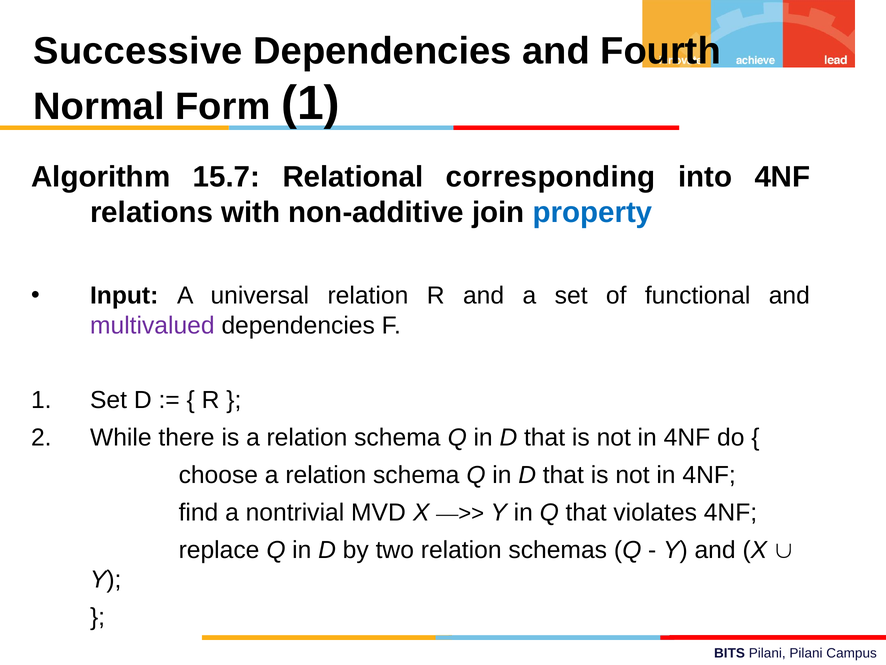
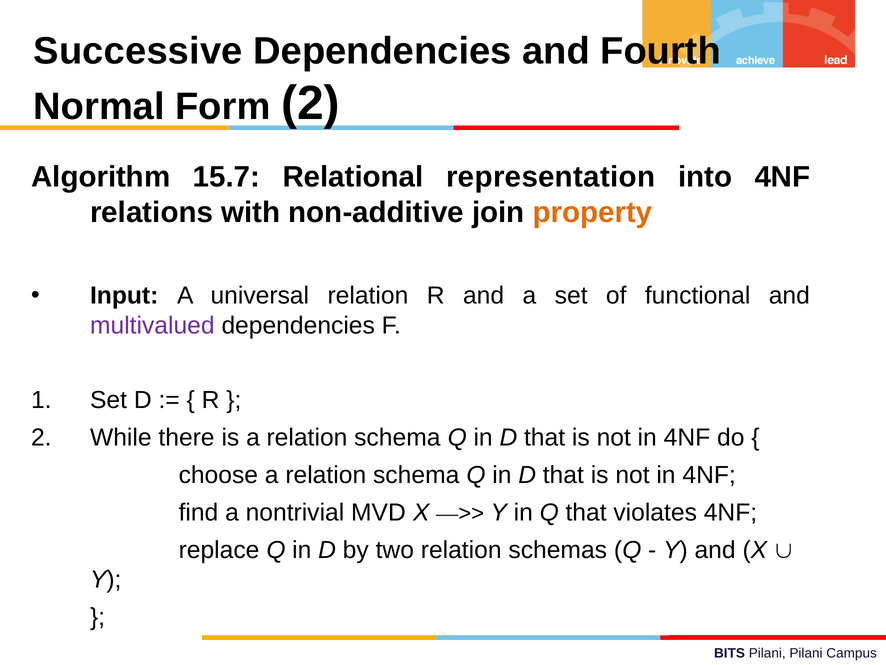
Form 1: 1 -> 2 (310, 103)
corresponding: corresponding -> representation (551, 177)
property colour: blue -> orange (593, 212)
